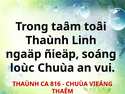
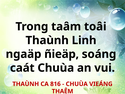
loùc: loùc -> caát (22, 68)
